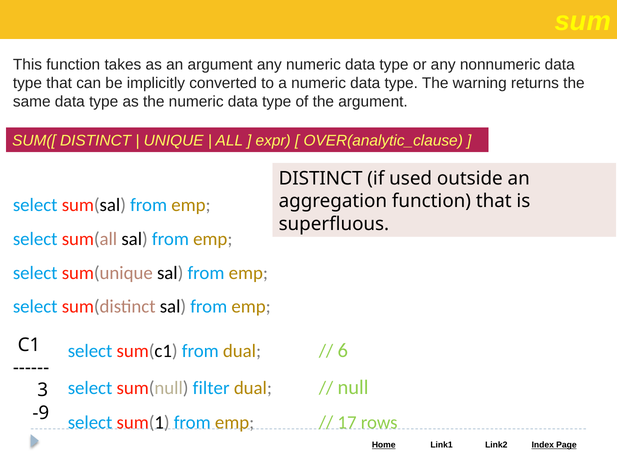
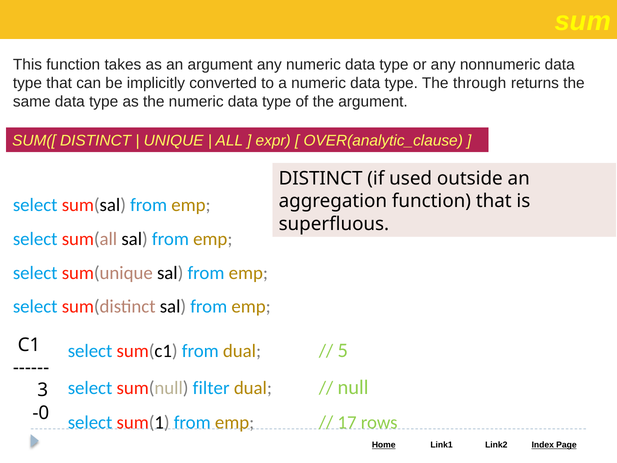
warning: warning -> through (480, 83)
6: 6 -> 5 (343, 350)
-9: -9 -> -0 (41, 413)
